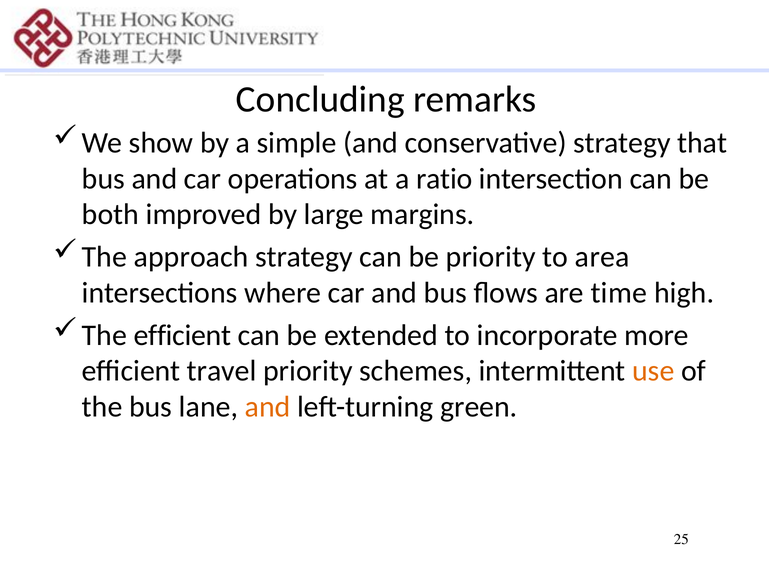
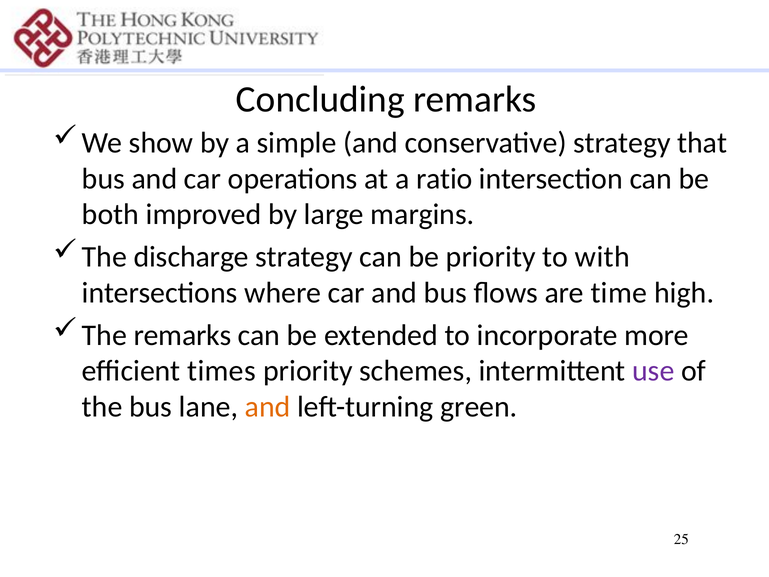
approach: approach -> discharge (191, 257)
area: area -> with (602, 257)
The efficient: efficient -> remarks (182, 335)
travel: travel -> times (222, 371)
use colour: orange -> purple (653, 371)
